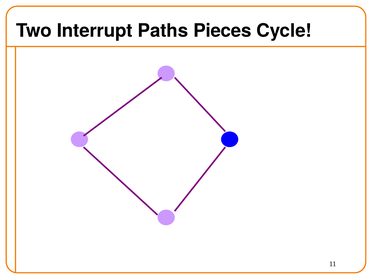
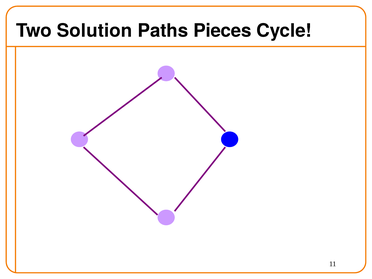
Interrupt: Interrupt -> Solution (95, 31)
